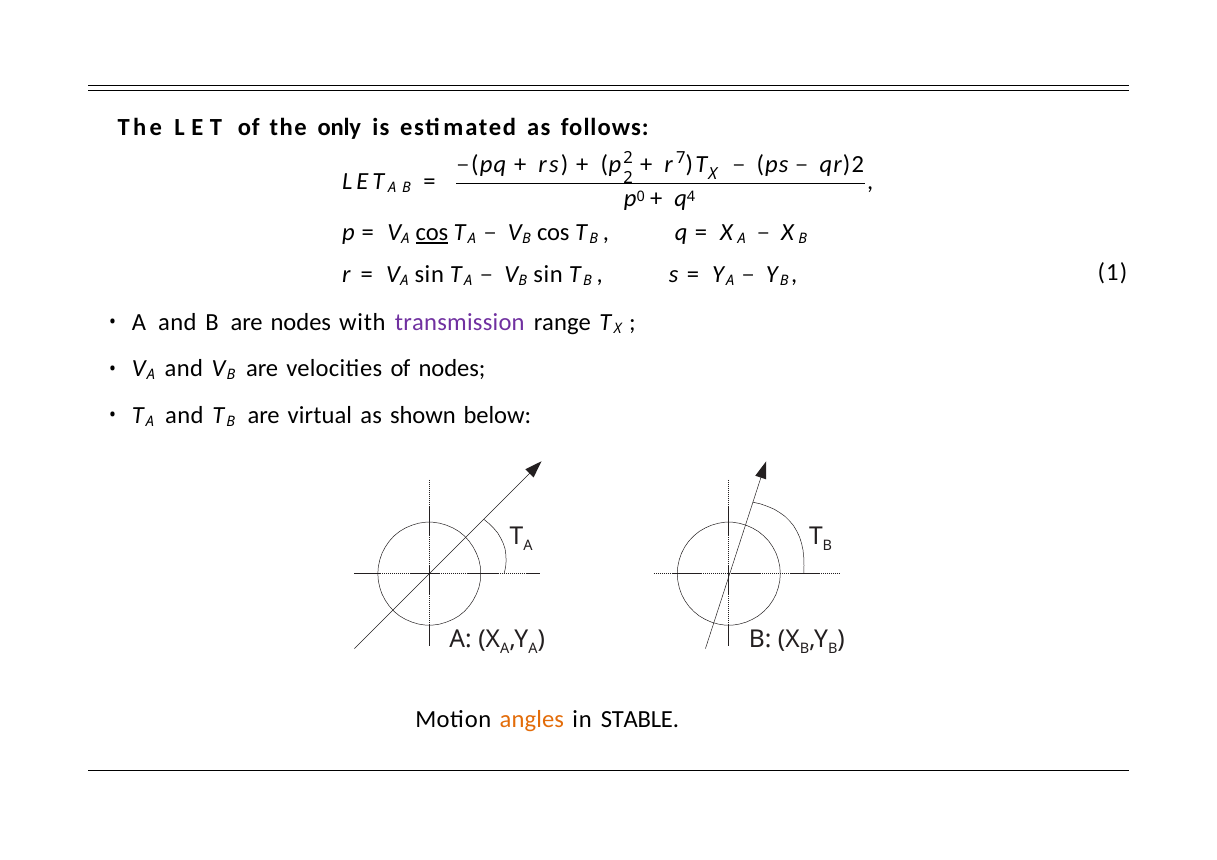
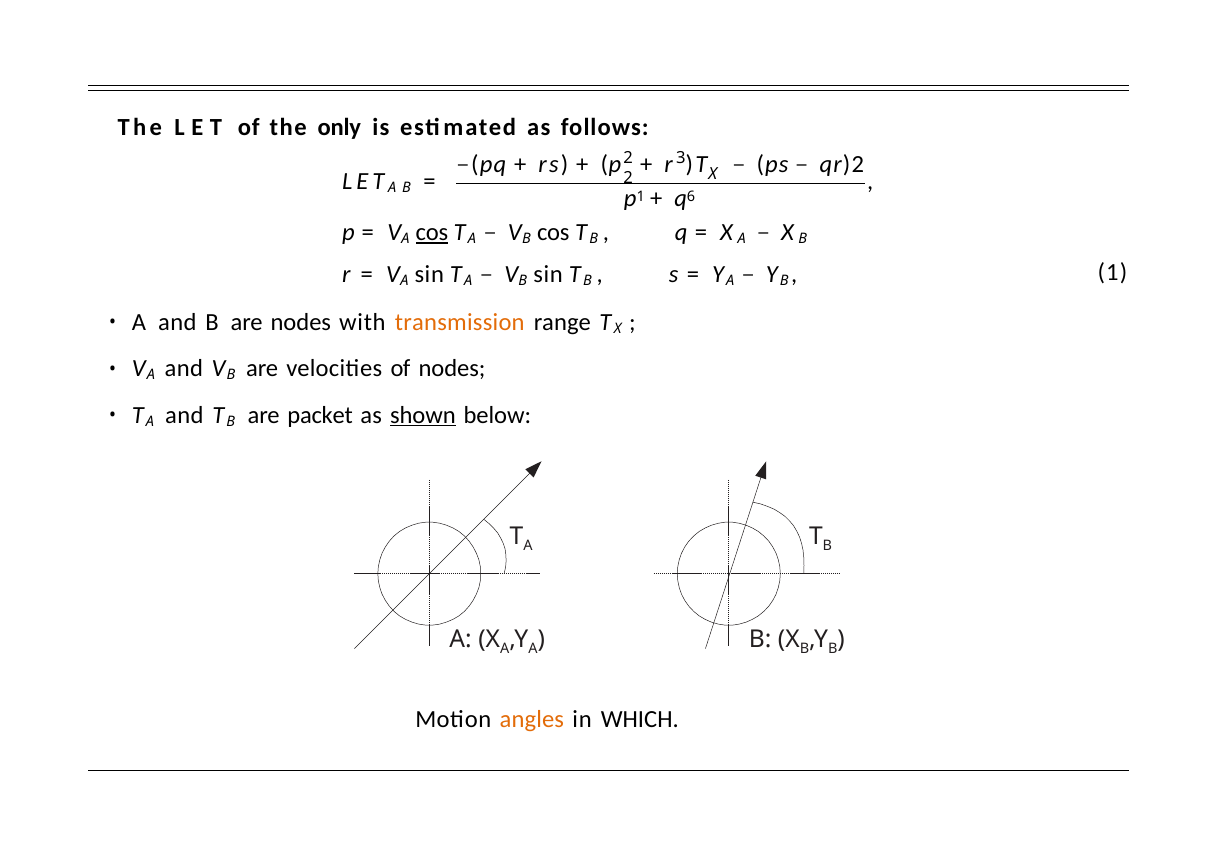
7: 7 -> 3 (681, 158)
p 0: 0 -> 1 (641, 196)
4: 4 -> 6 (691, 196)
transmission colour: purple -> orange (460, 322)
virtual: virtual -> packet (320, 415)
shown underline: none -> present (423, 415)
STABLE: STABLE -> WHICH (640, 720)
